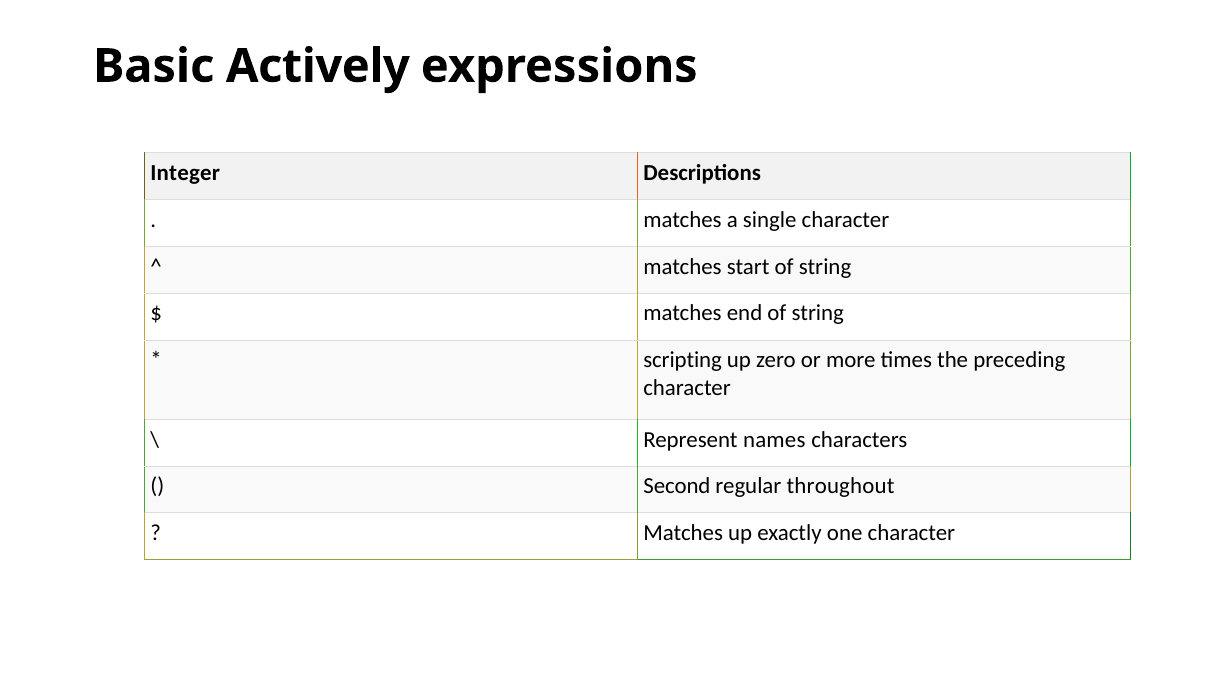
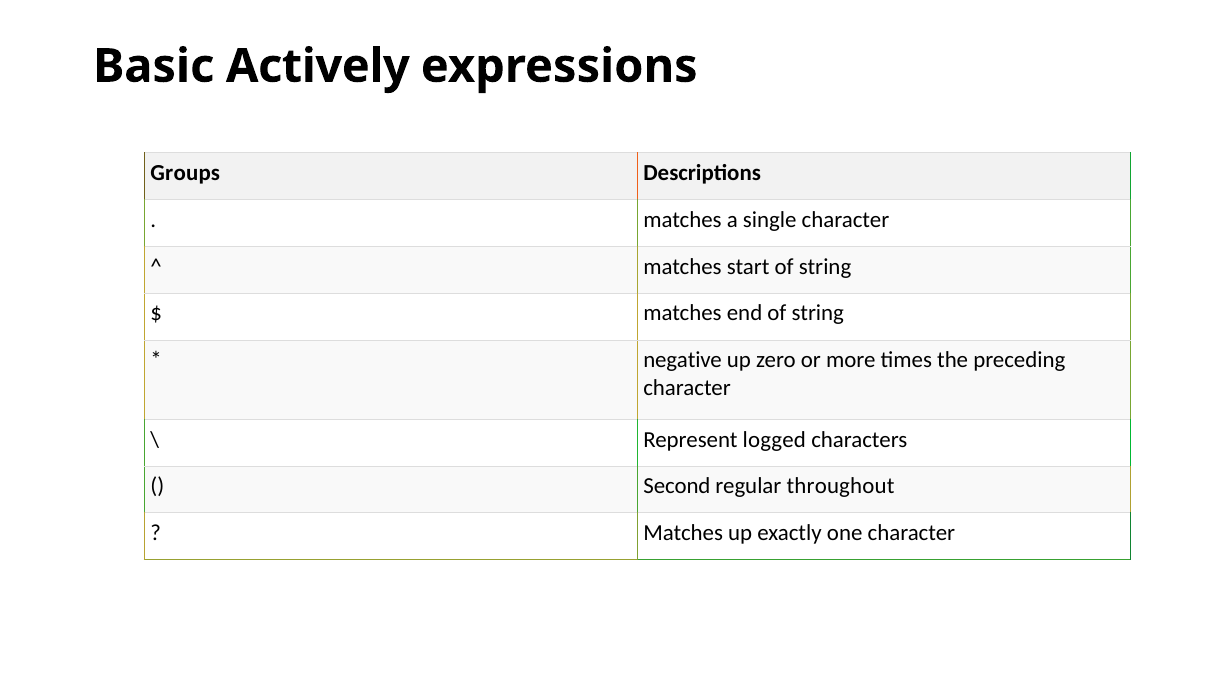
Integer: Integer -> Groups (185, 173)
scripting: scripting -> negative (683, 360)
names: names -> logged (774, 439)
